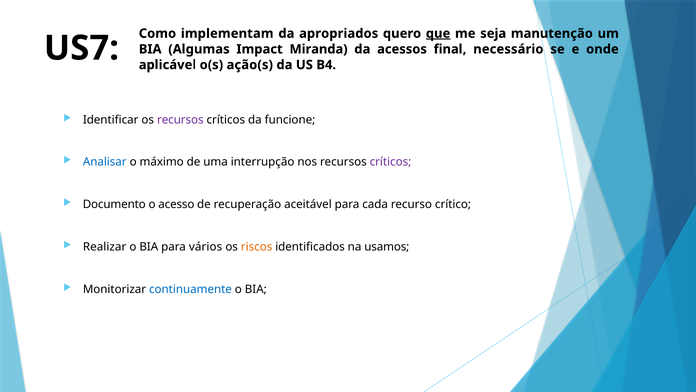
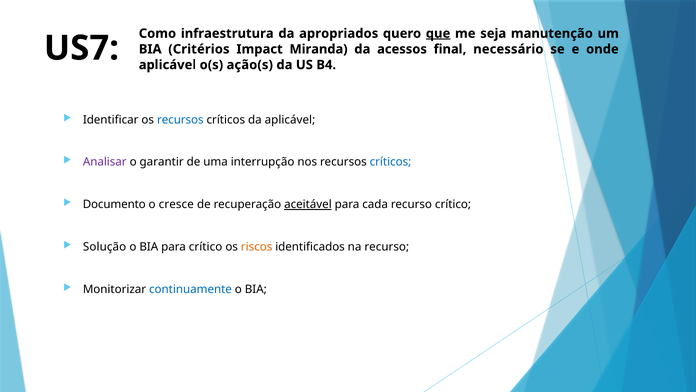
implementam: implementam -> infraestrutura (227, 33)
Algumas: Algumas -> Critérios (199, 49)
recursos colour: purple -> blue (180, 120)
da funcione: funcione -> aplicável (290, 120)
Analisar colour: blue -> purple (105, 162)
máximo: máximo -> garantir (162, 162)
críticos colour: purple -> blue (390, 162)
acesso: acesso -> cresce (176, 204)
aceitável underline: none -> present (308, 204)
Realizar: Realizar -> Solução (105, 247)
para vários: vários -> crítico (206, 247)
na usamos: usamos -> recurso (387, 247)
